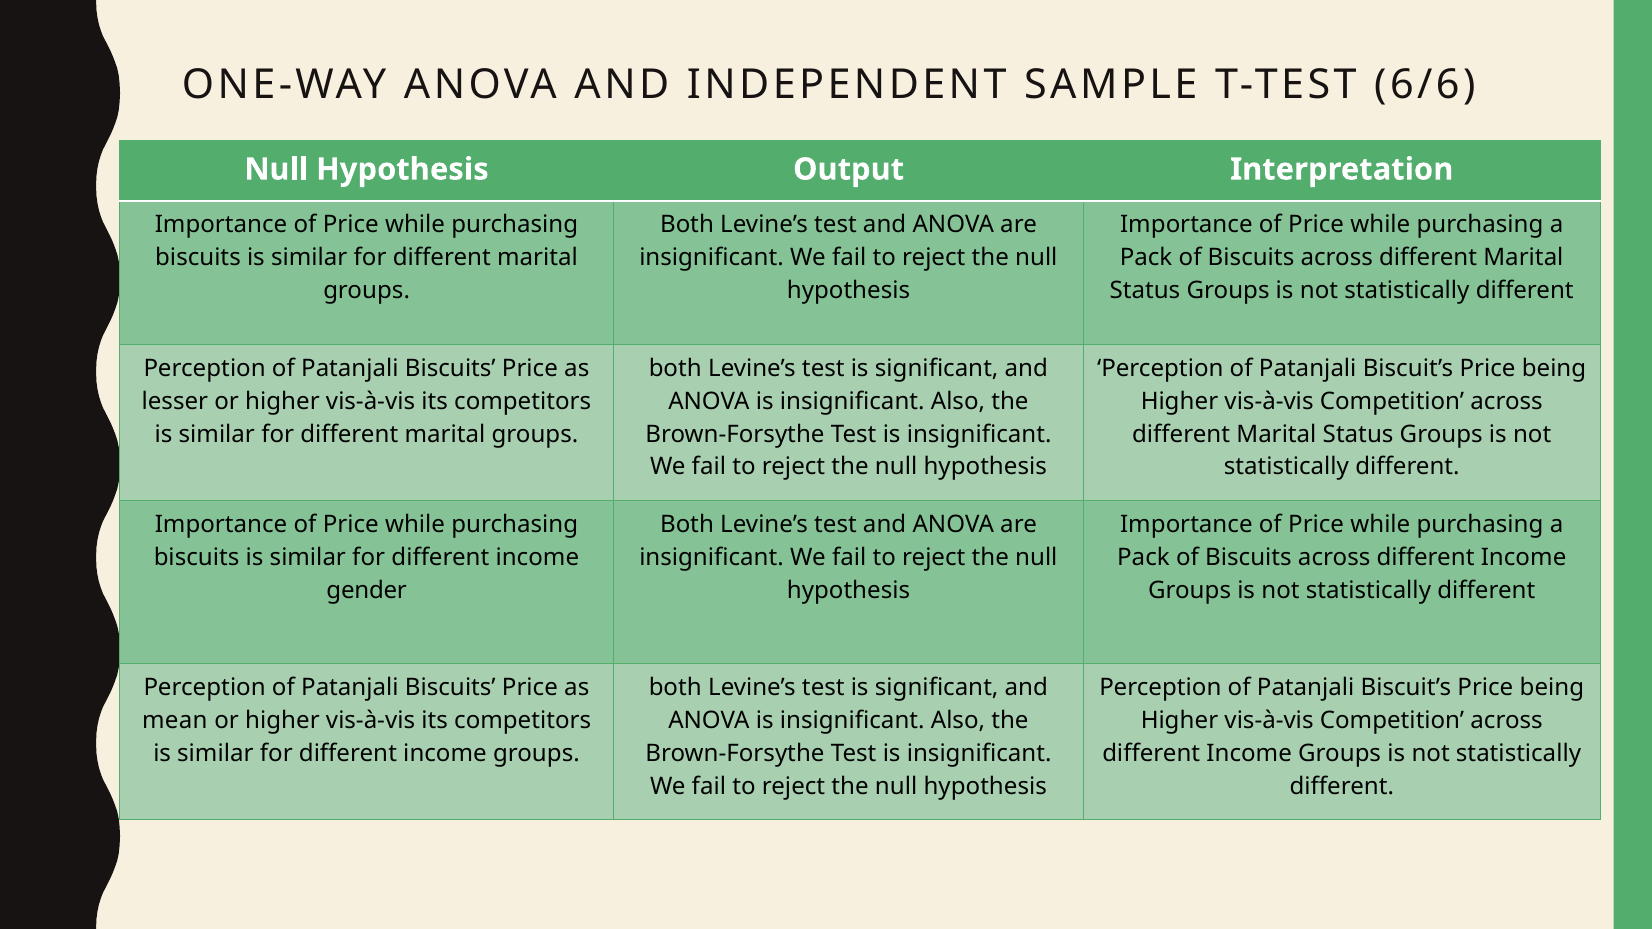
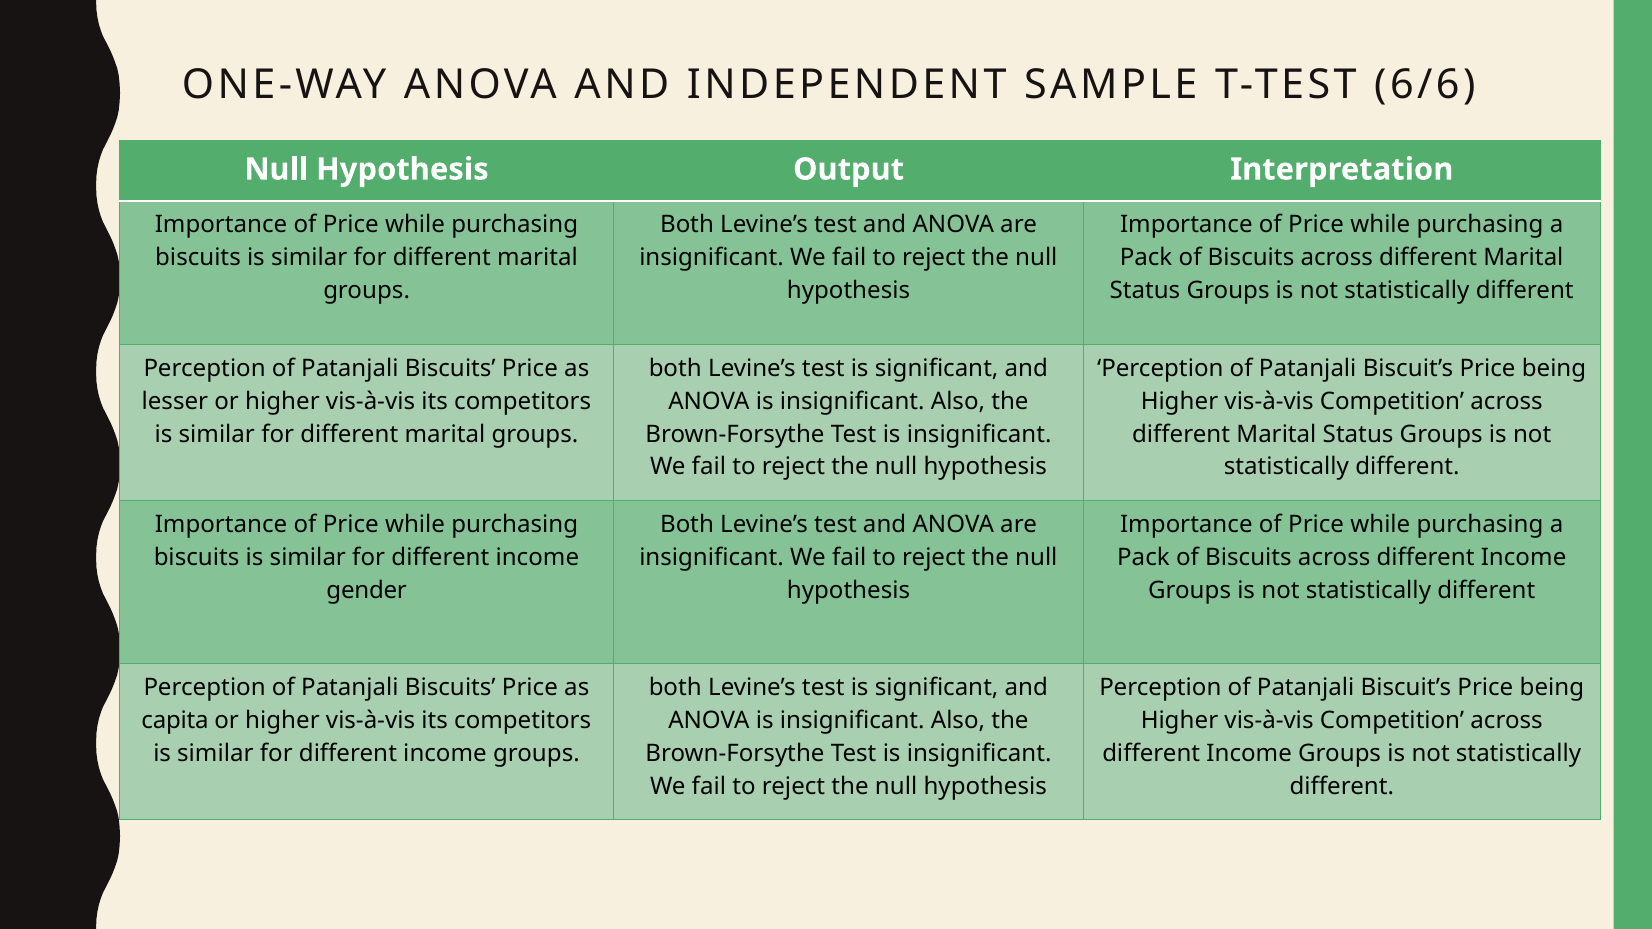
mean: mean -> capita (175, 721)
